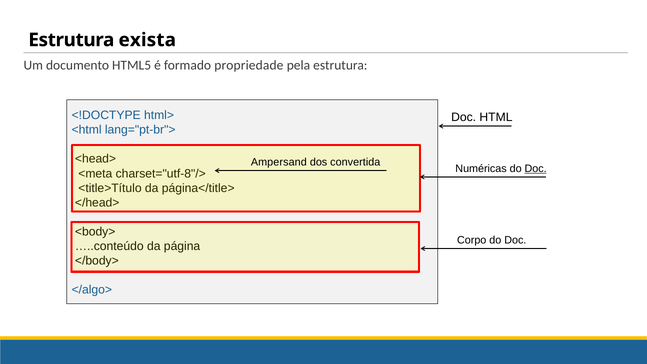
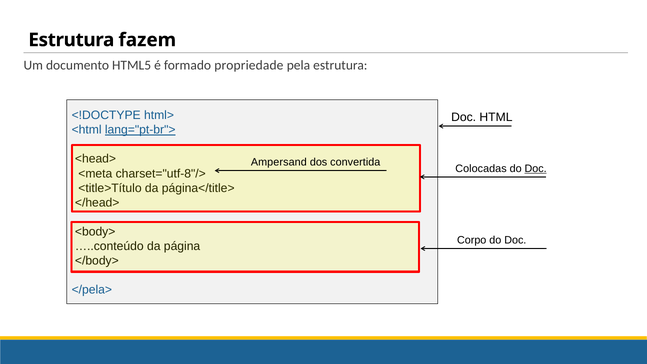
exista: exista -> fazem (147, 40)
lang="pt-br"> underline: none -> present (140, 130)
Numéricas: Numéricas -> Colocadas (481, 169)
</algo>: </algo> -> </pela> (92, 290)
